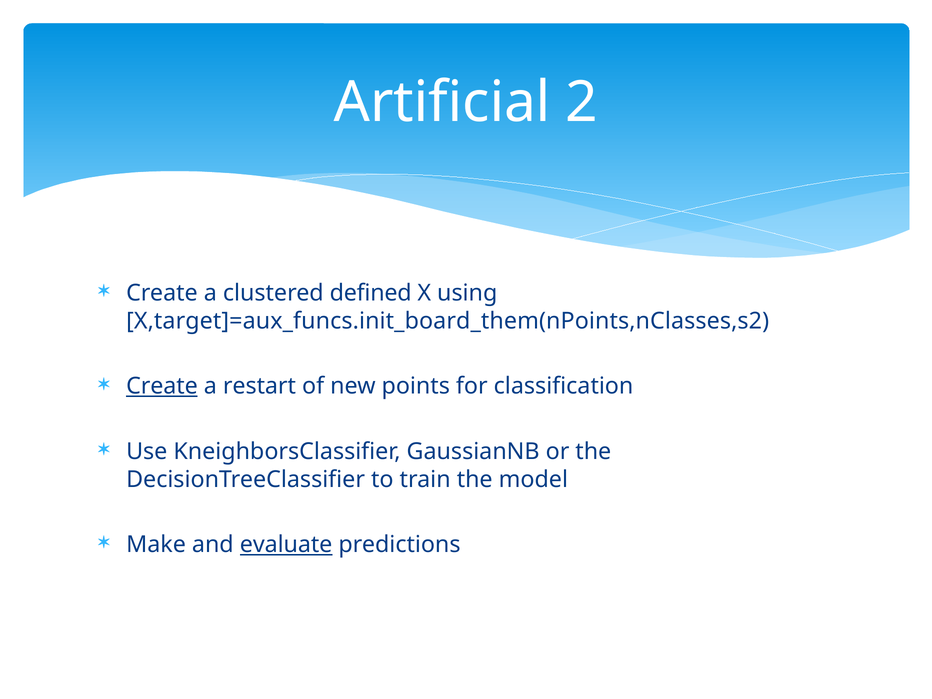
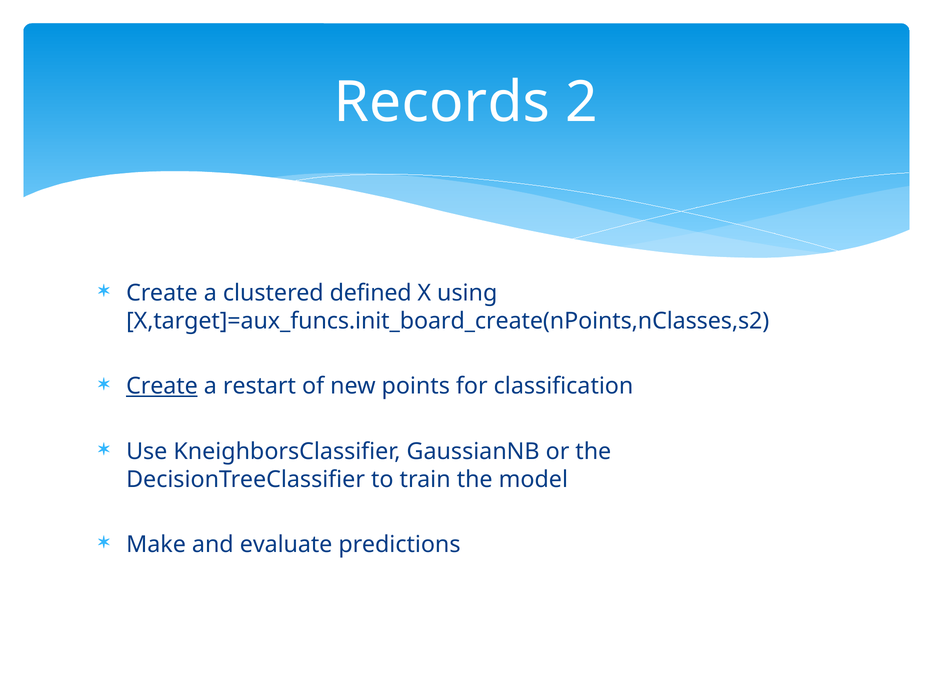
Artificial: Artificial -> Records (442, 102)
X,target]=aux_funcs.init_board_them(nPoints,nClasses,s2: X,target]=aux_funcs.init_board_them(nPoints,nClasses,s2 -> X,target]=aux_funcs.init_board_create(nPoints,nClasses,s2 (448, 321)
evaluate underline: present -> none (286, 545)
